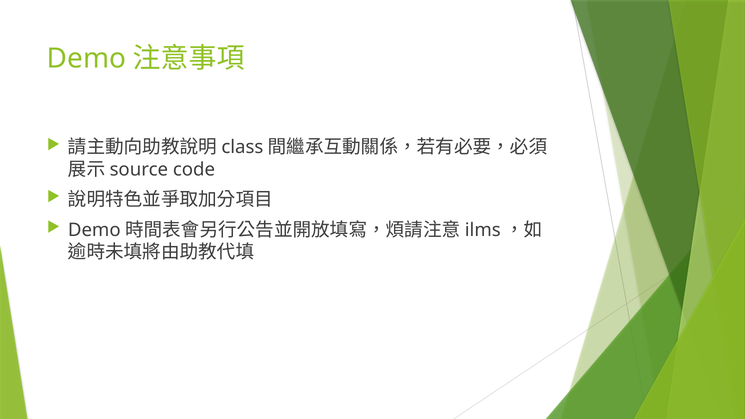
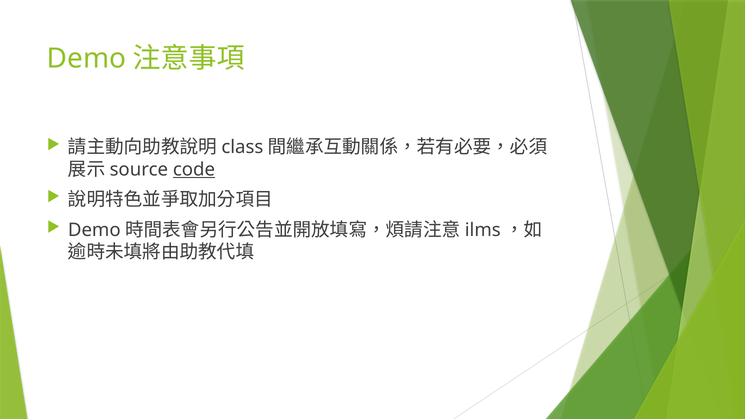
code underline: none -> present (194, 170)
